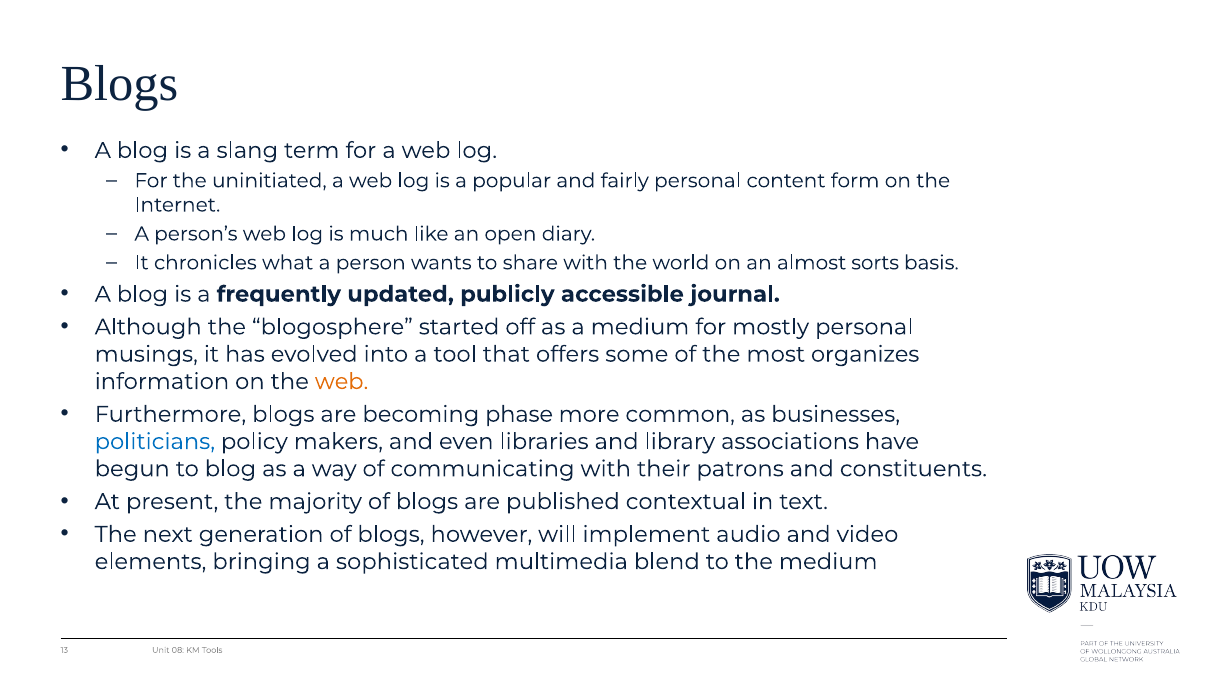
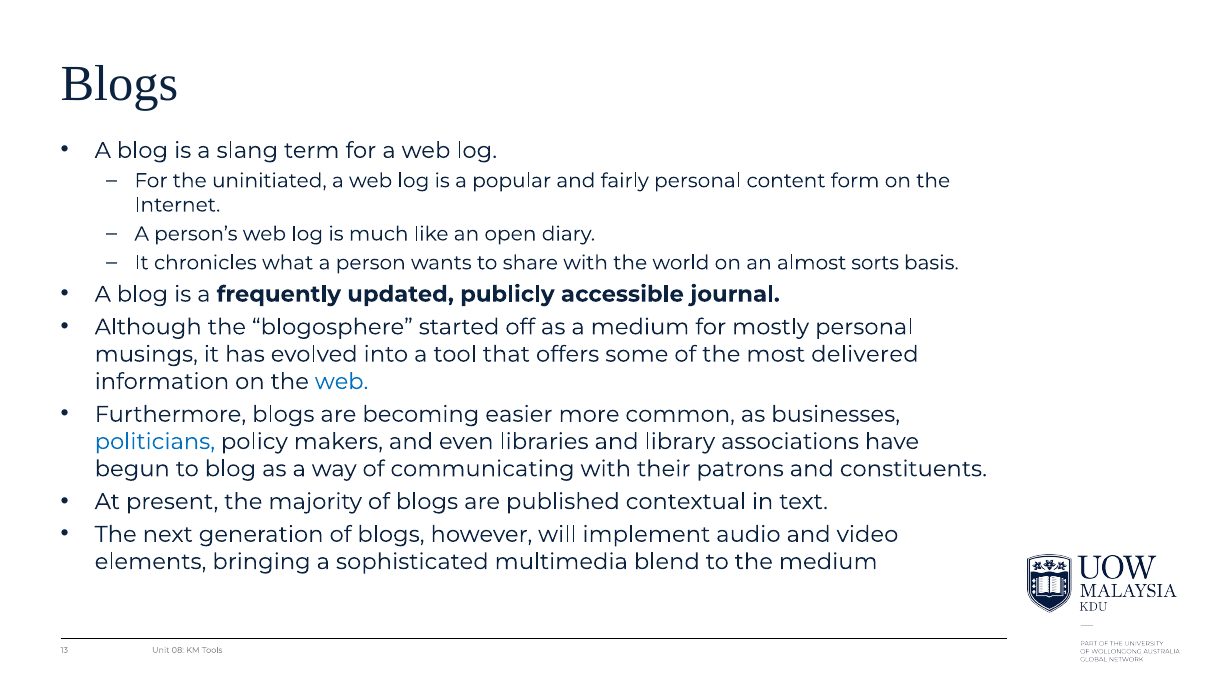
organizes: organizes -> delivered (865, 354)
web colour: orange -> blue (342, 381)
phase: phase -> easier (519, 414)
